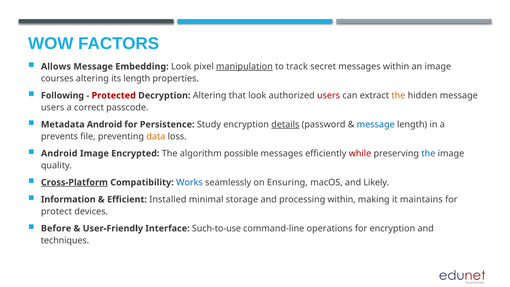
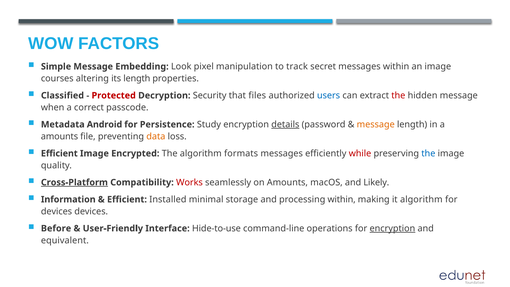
Allows: Allows -> Simple (56, 67)
manipulation underline: present -> none (244, 67)
Following: Following -> Classified (62, 95)
Decryption Altering: Altering -> Security (210, 95)
that look: look -> files (257, 95)
users colour: red -> blue (329, 95)
the colour: orange -> red (398, 95)
users: users -> when (53, 107)
message colour: blue -> orange (376, 124)
prevents: prevents -> amounts (59, 136)
Android: Android -> Efficient (59, 153)
possible: possible -> formats (241, 153)
Works colour: blue -> red (189, 182)
on Ensuring: Ensuring -> Amounts (287, 182)
it maintains: maintains -> algorithm (421, 199)
protect: protect -> devices (56, 211)
Such-to-use: Such-to-use -> Hide-to-use (216, 228)
encryption underline: none -> present (392, 228)
techniques: techniques -> equivalent (65, 240)
